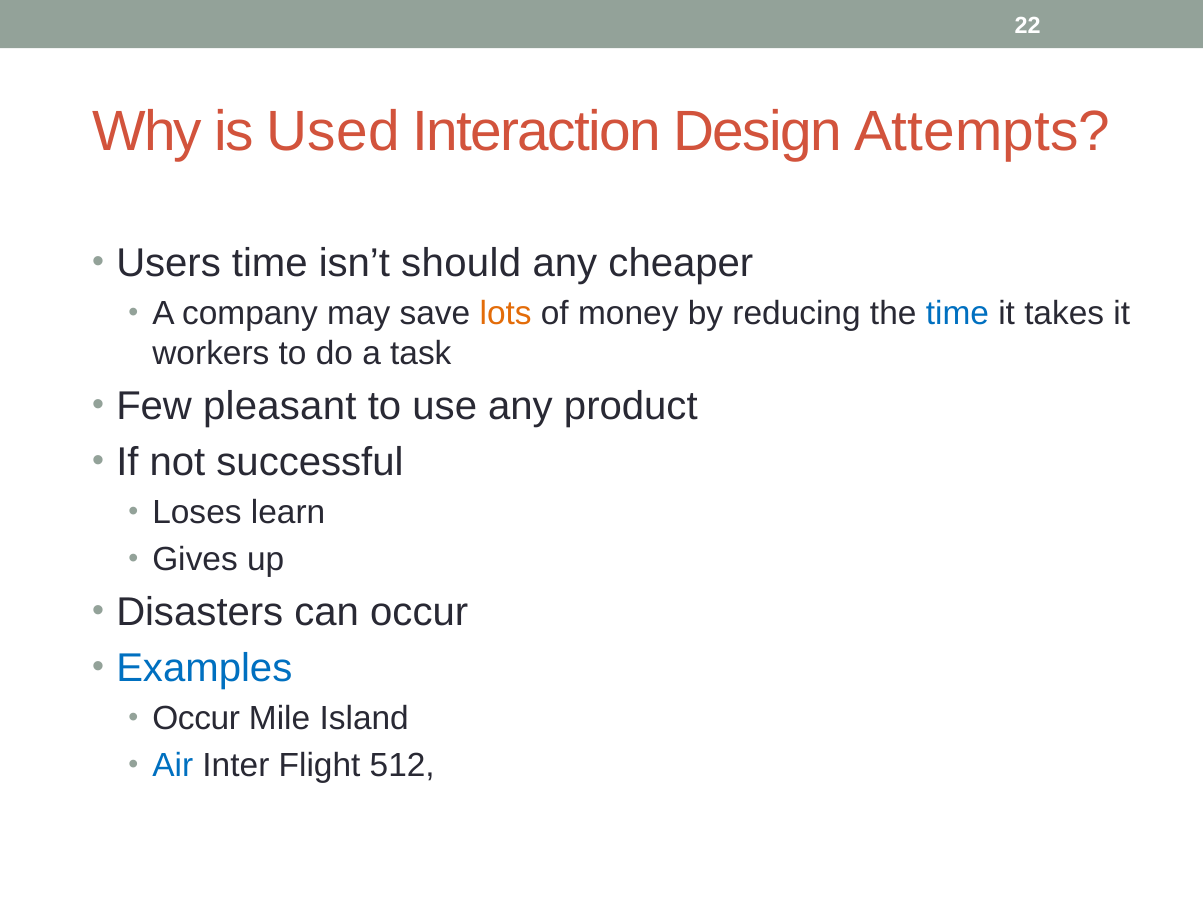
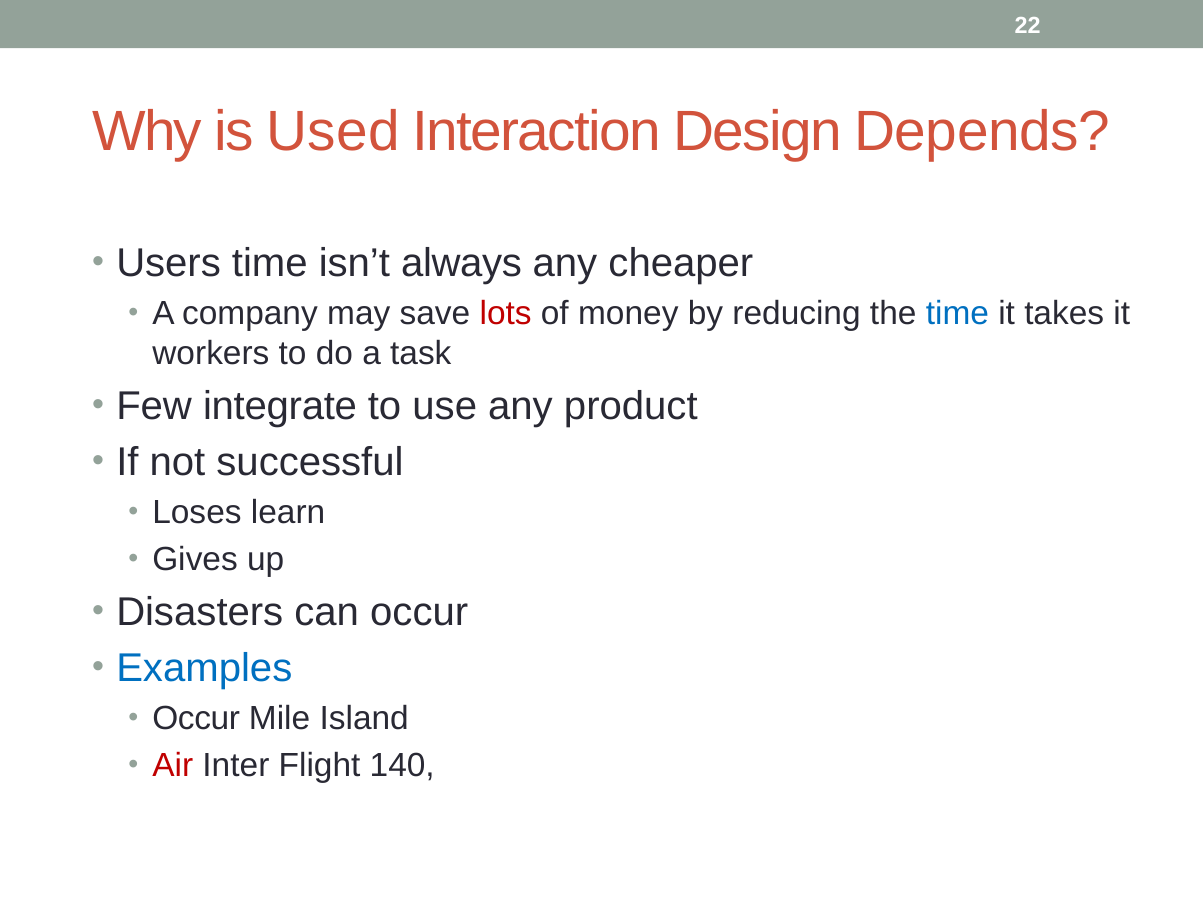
Attempts: Attempts -> Depends (982, 131)
should: should -> always (462, 263)
lots colour: orange -> red (506, 314)
pleasant: pleasant -> integrate (280, 407)
Air colour: blue -> red (173, 766)
512: 512 -> 140 (402, 766)
